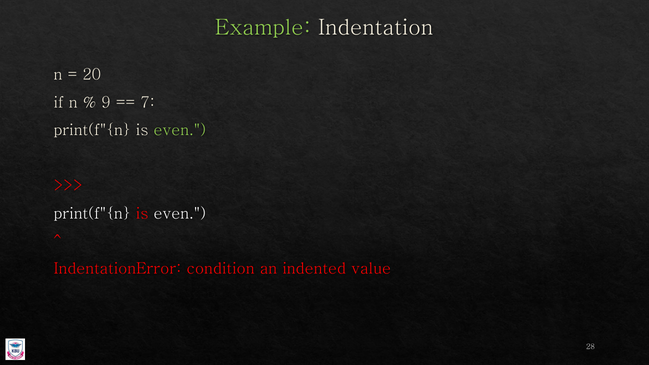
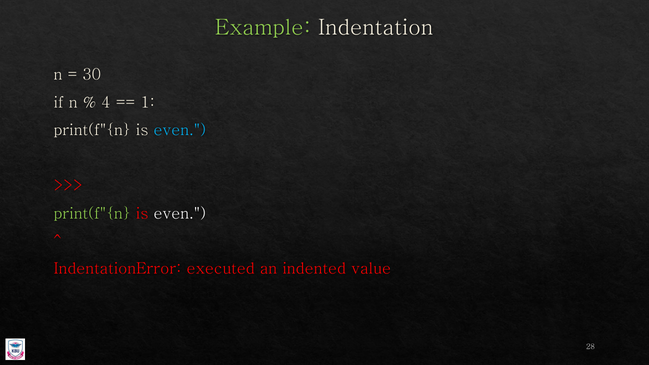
20: 20 -> 30 (92, 75)
9: 9 -> 4 (106, 102)
7: 7 -> 1 (148, 102)
even colour: light green -> light blue (180, 130)
print(f"{n colour: white -> light green (92, 213)
condition: condition -> executed (221, 269)
